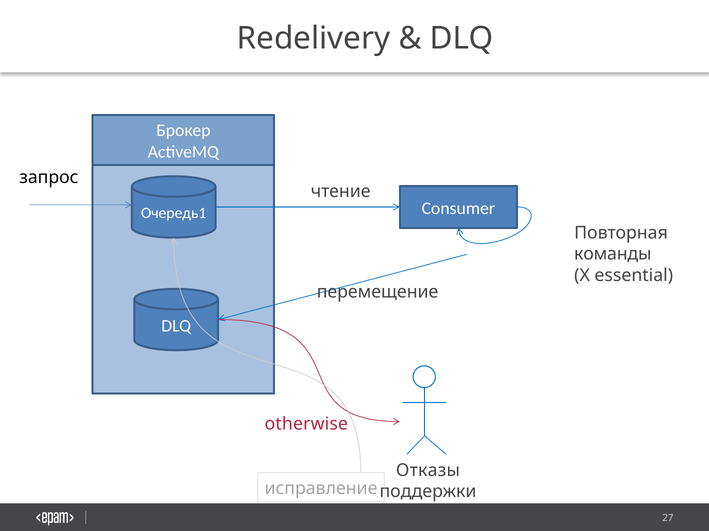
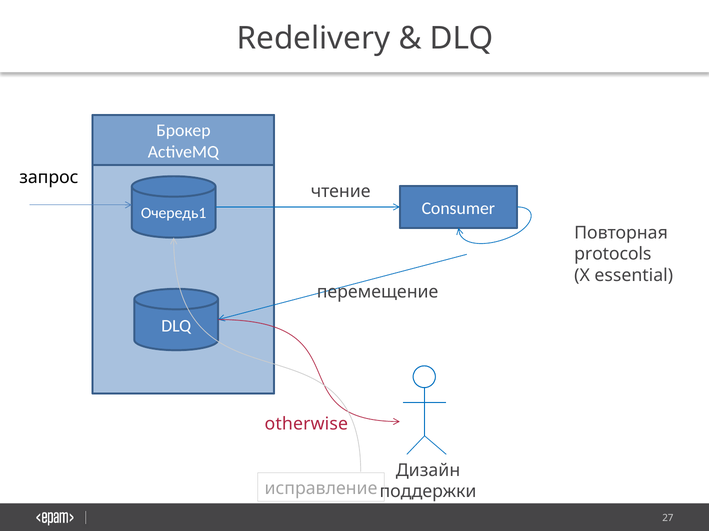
команды: команды -> protocols (613, 254)
Отказы: Отказы -> Дизайн (428, 471)
